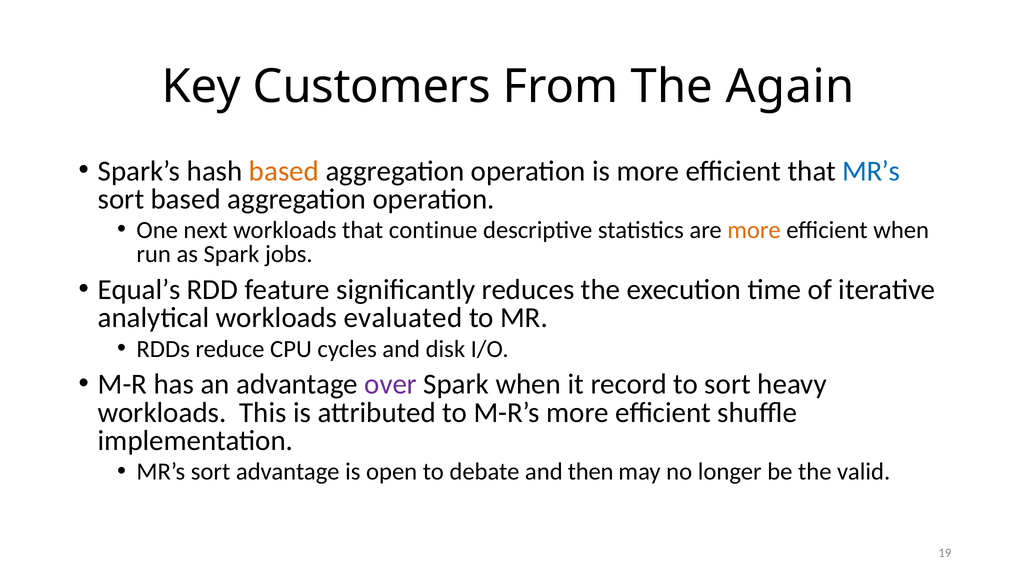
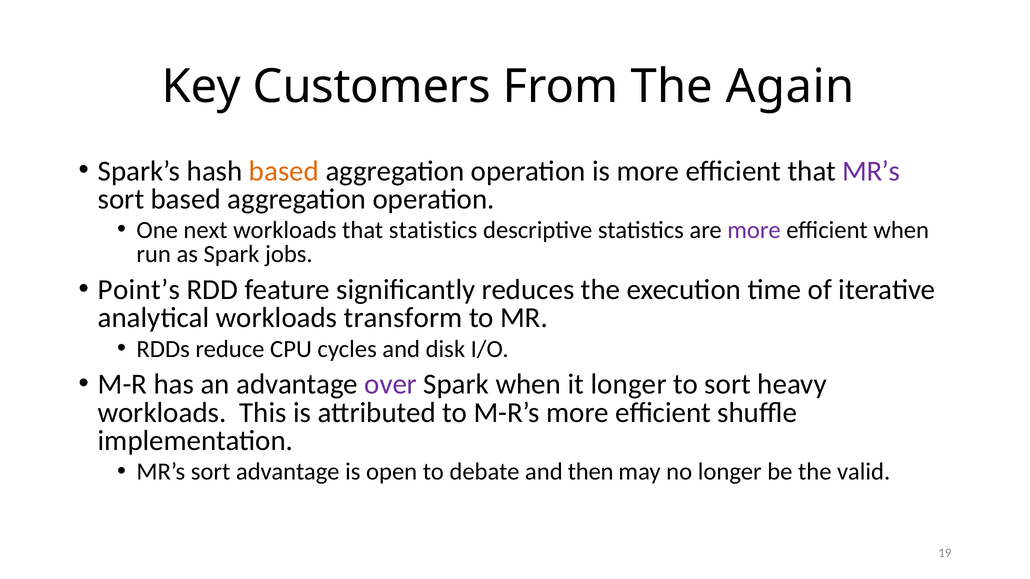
MR’s colour: blue -> purple (871, 171)
that continue: continue -> statistics (433, 230)
more colour: orange -> purple (754, 230)
Equal’s: Equal’s -> Point’s (139, 290)
evaluated: evaluated -> transform (403, 318)
it record: record -> longer (629, 385)
